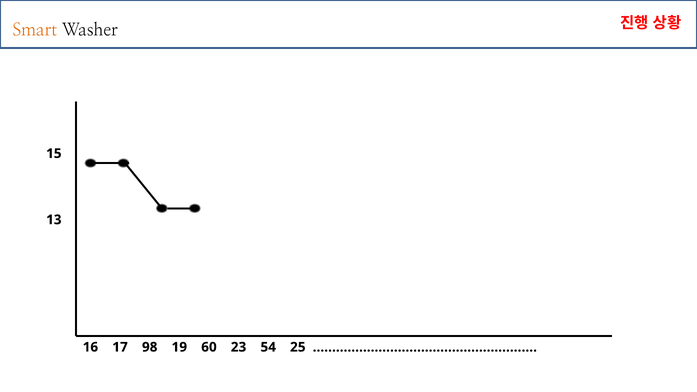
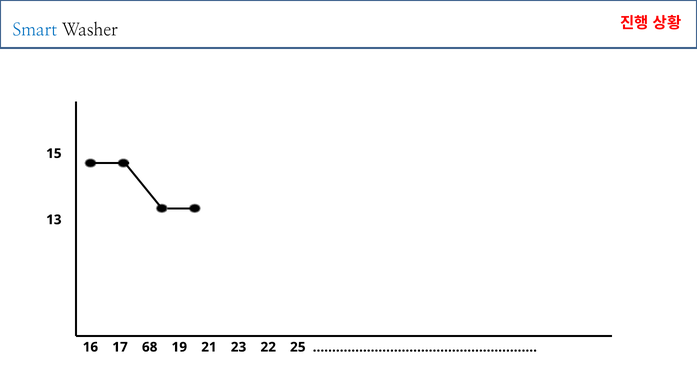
Smart colour: orange -> blue (35, 30)
98: 98 -> 68 (150, 347)
60: 60 -> 21 (209, 347)
54: 54 -> 22 (268, 347)
